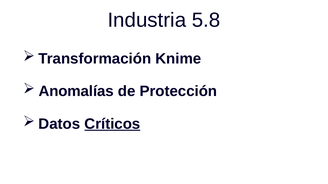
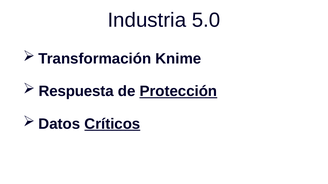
5.8: 5.8 -> 5.0 (206, 20)
Anomalías: Anomalías -> Respuesta (76, 91)
Protección underline: none -> present (178, 91)
